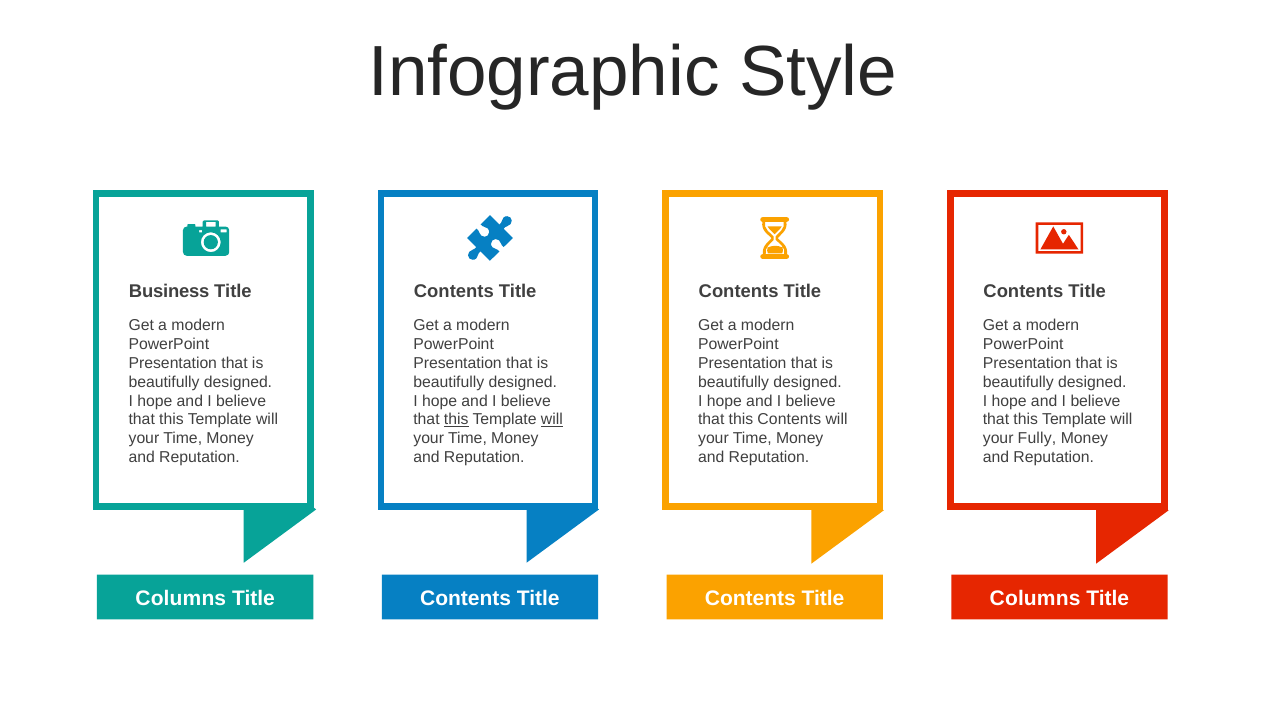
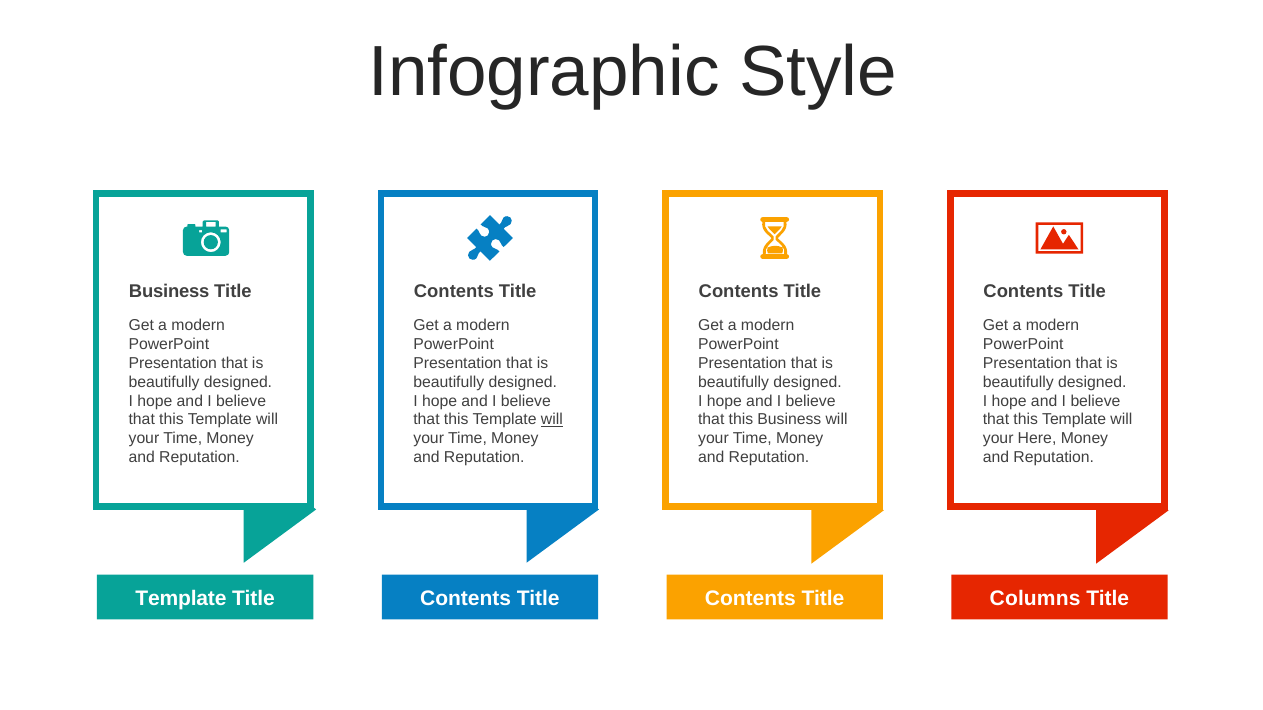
this underline: present -> none (456, 420)
this Contents: Contents -> Business (789, 420)
Fully: Fully -> Here (1037, 439)
Columns: Columns -> Template (181, 599)
